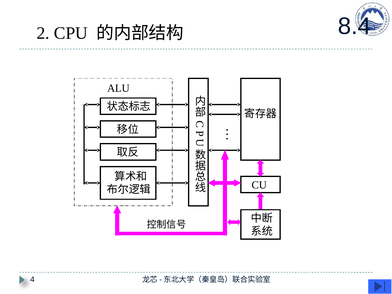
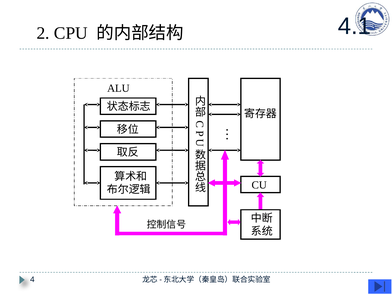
8.4: 8.4 -> 4.1 (354, 26)
